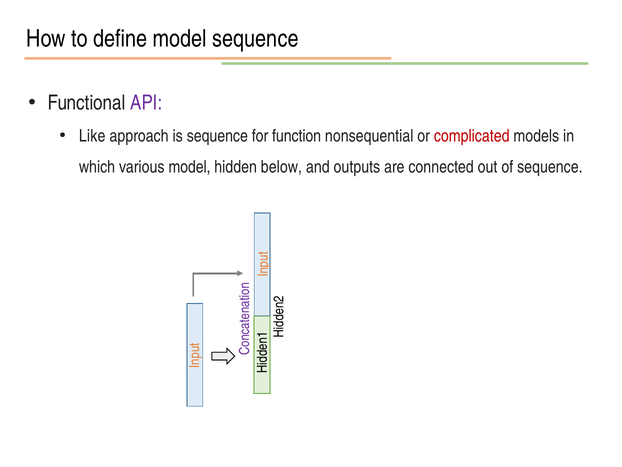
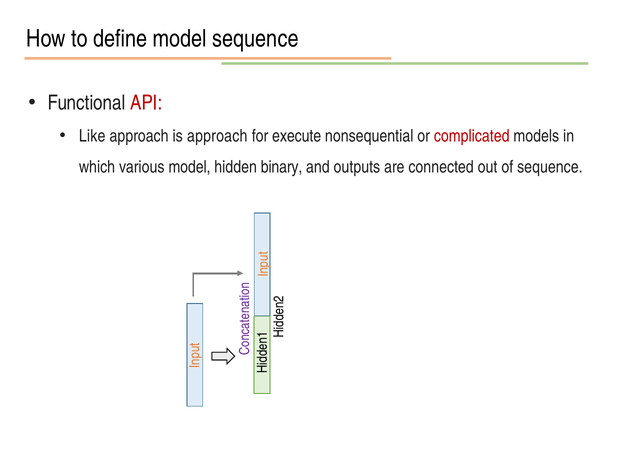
API colour: purple -> red (146, 103)
is sequence: sequence -> approach (217, 136)
function: function -> execute (297, 136)
below: below -> binary (282, 167)
